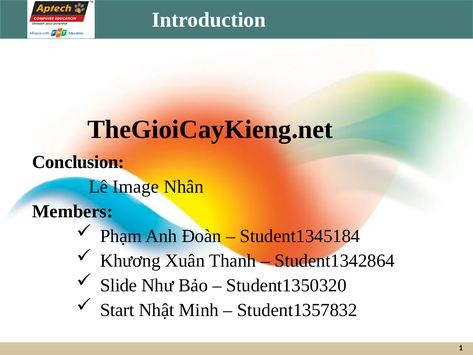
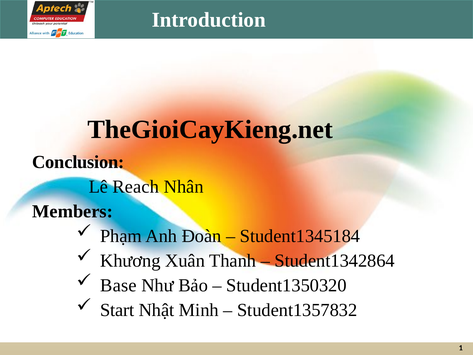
Image: Image -> Reach (136, 187)
Slide: Slide -> Base (118, 285)
